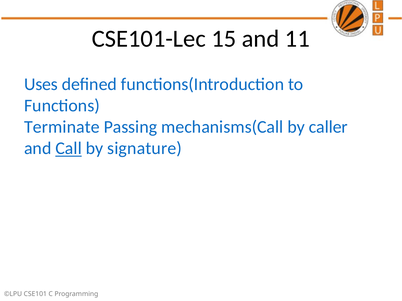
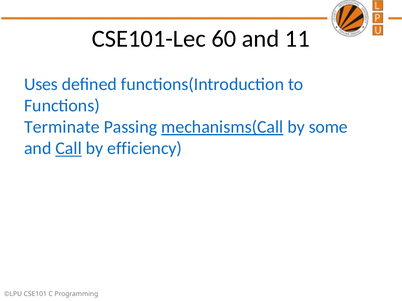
15: 15 -> 60 (224, 39)
mechanisms(Call underline: none -> present (222, 127)
caller: caller -> some (328, 127)
signature: signature -> efficiency (145, 149)
